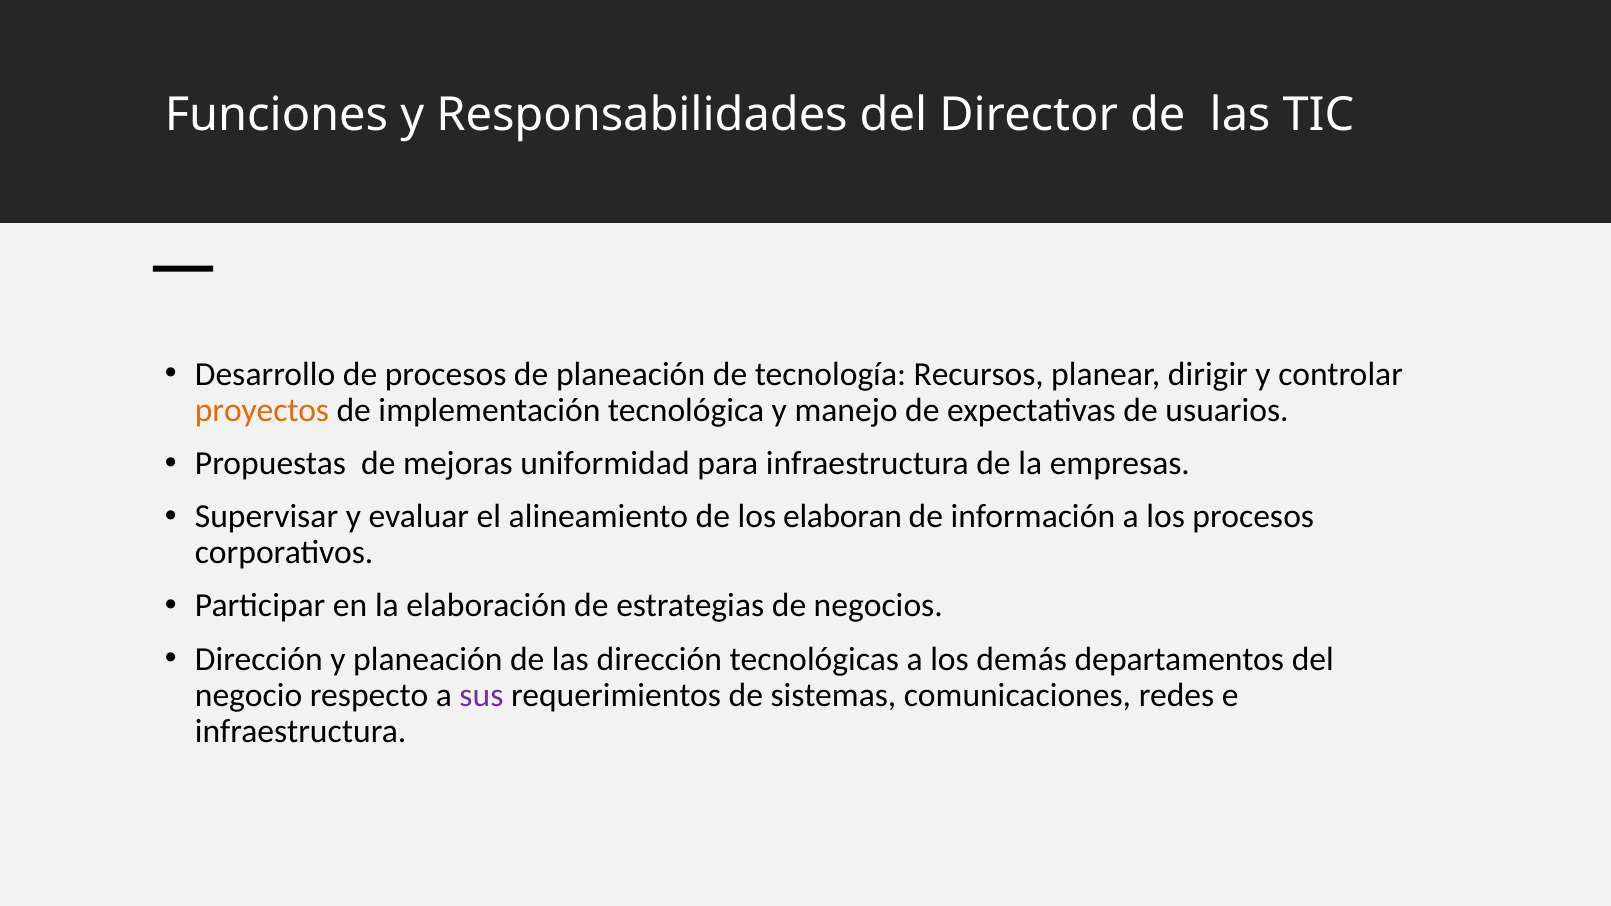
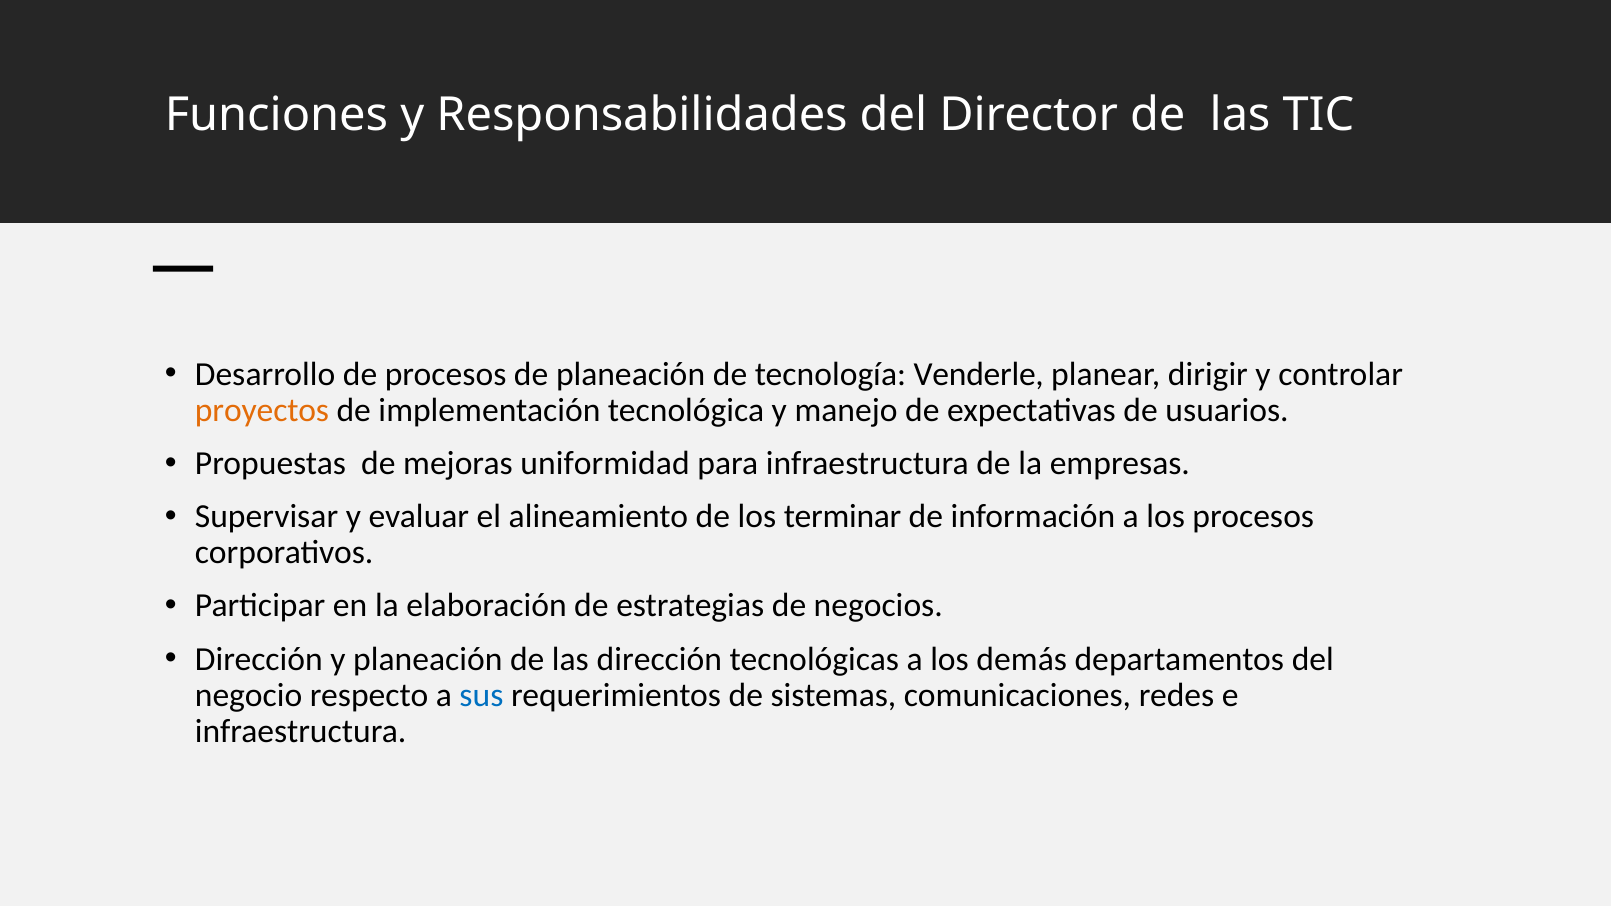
Recursos: Recursos -> Venderle (979, 374)
elaboran: elaboran -> terminar (843, 517)
sus colour: purple -> blue (481, 695)
